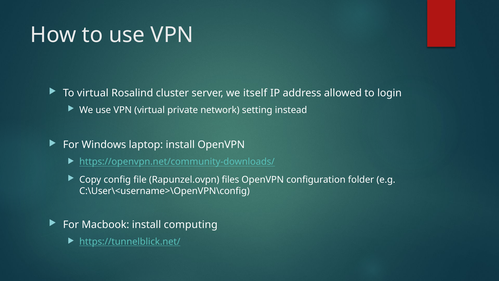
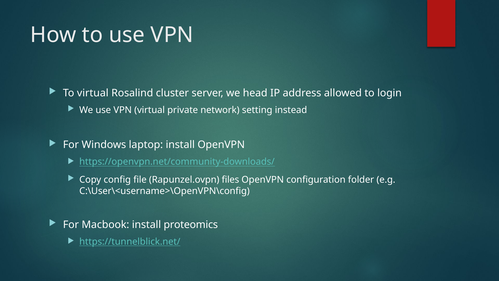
itself: itself -> head (255, 93)
computing: computing -> proteomics (191, 224)
